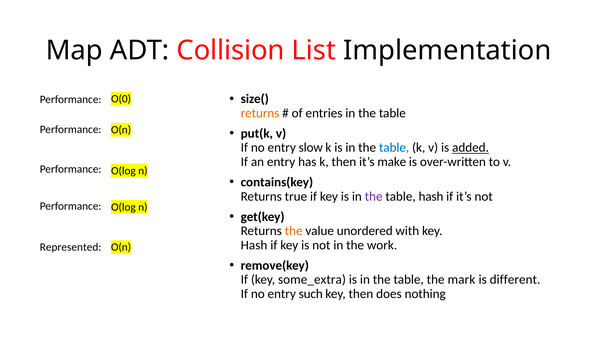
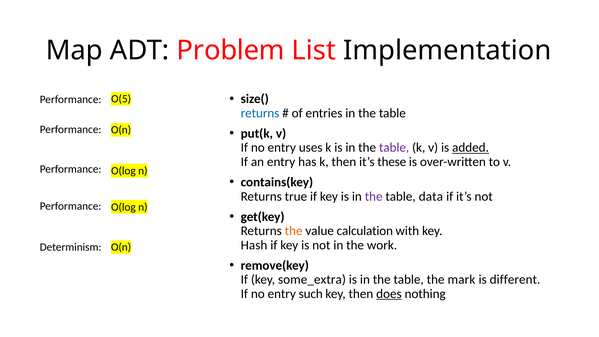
Collision: Collision -> Problem (231, 50)
O(0: O(0 -> O(5 (121, 99)
returns colour: orange -> blue (260, 113)
slow: slow -> uses (311, 148)
table colour: blue -> purple (394, 148)
make: make -> these (392, 162)
table hash: hash -> data (431, 196)
unordered: unordered -> calculation (365, 231)
Represented: Represented -> Determinism (71, 247)
does underline: none -> present (389, 294)
